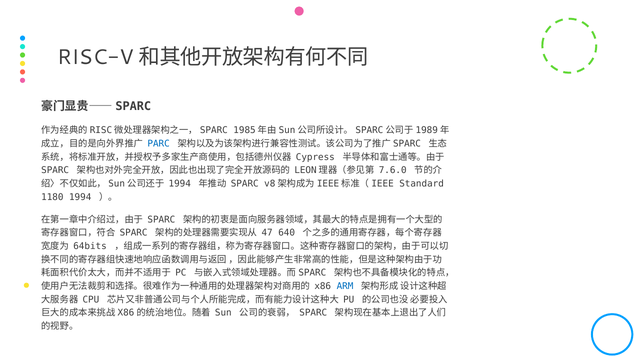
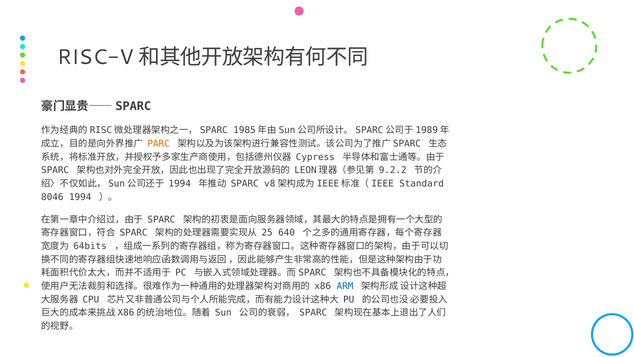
PARC colour: blue -> orange (159, 144)
7.6.0: 7.6.0 -> 9.2.2 (393, 170)
1180: 1180 -> 8046 (52, 197)
47: 47 -> 25 (267, 233)
